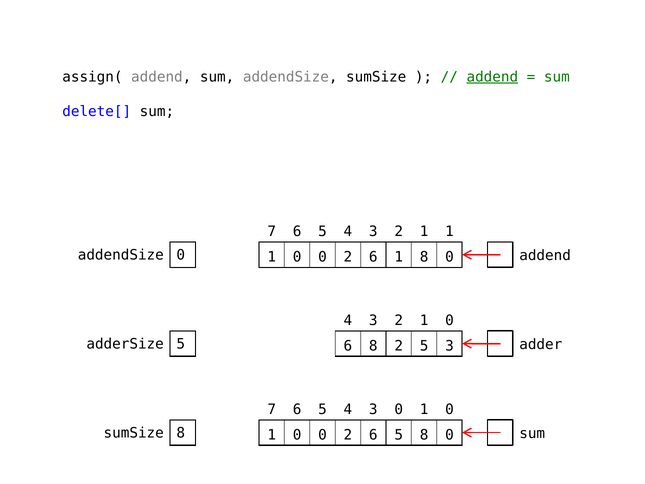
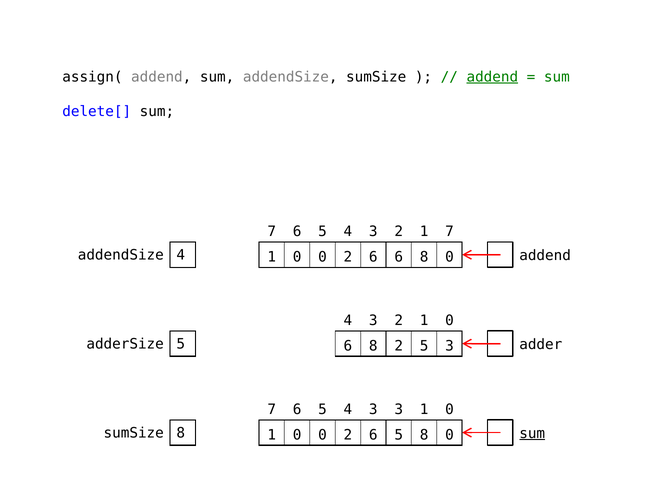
2 1 1: 1 -> 7 (449, 231)
addendSize 0: 0 -> 4 (181, 255)
6 1: 1 -> 6 (399, 257)
3 0: 0 -> 3 (399, 409)
sum underline: none -> present (532, 433)
